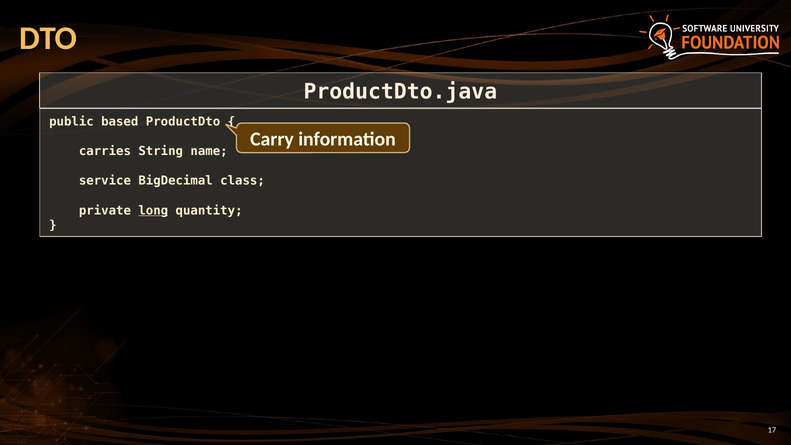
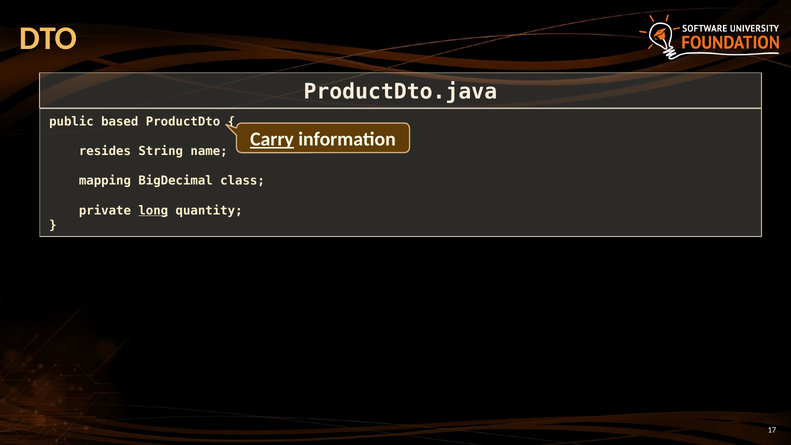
Carry underline: none -> present (272, 139)
carries: carries -> resides (105, 151)
service: service -> mapping (105, 181)
